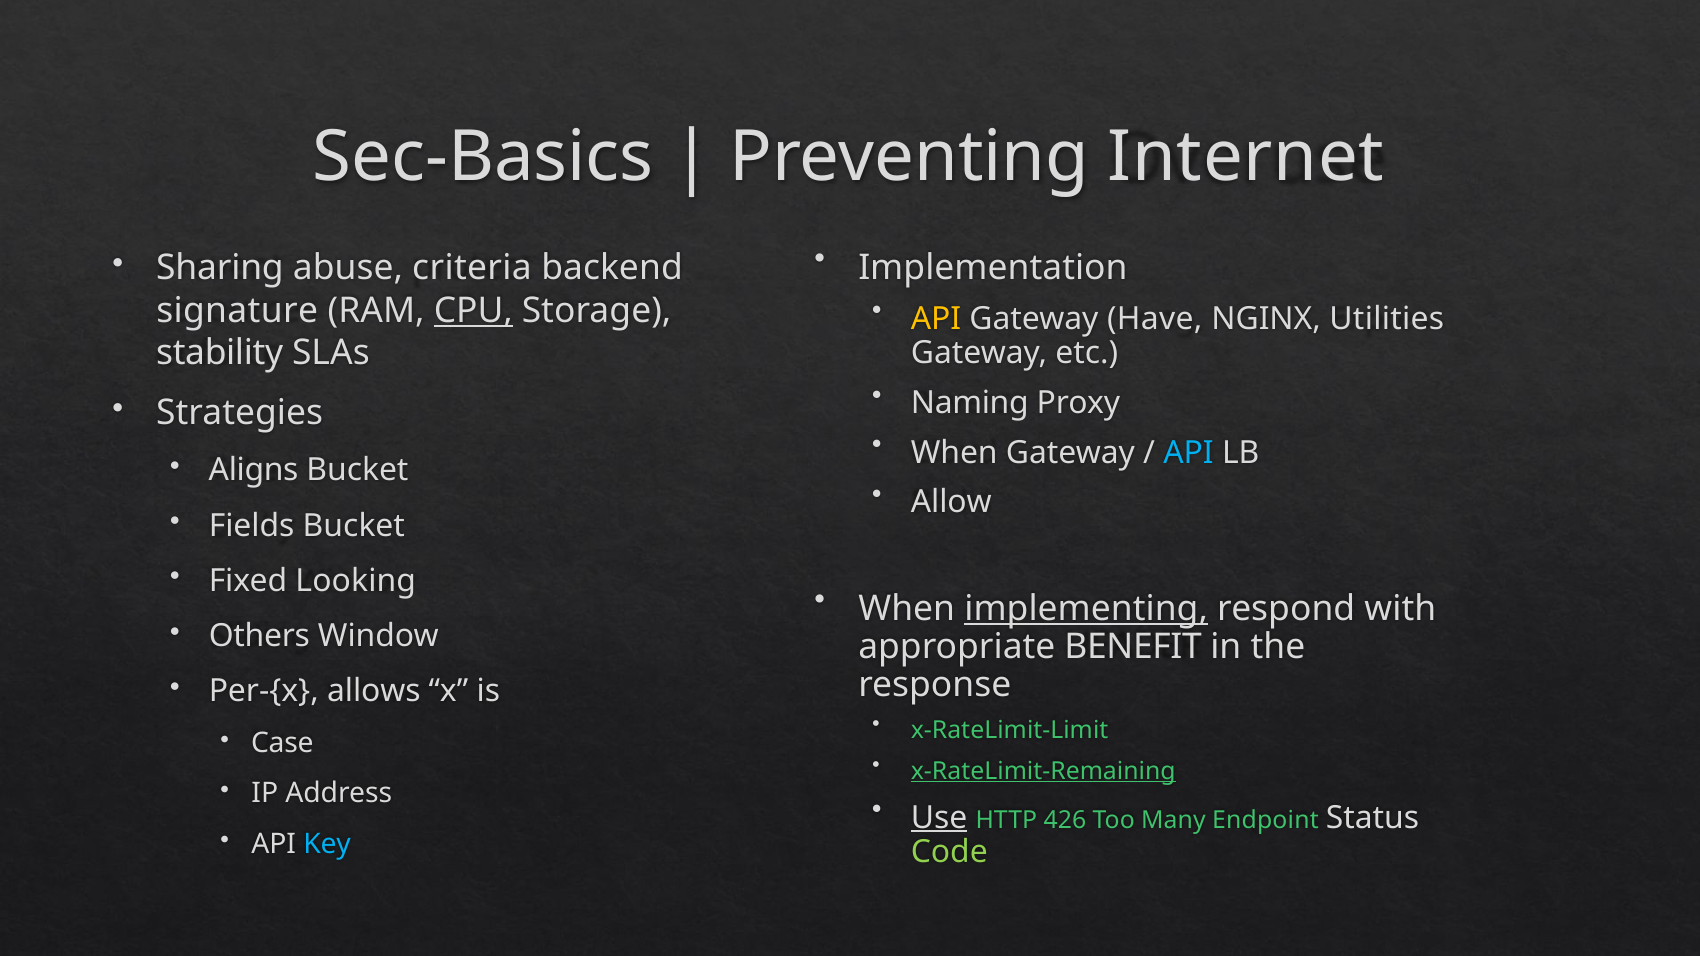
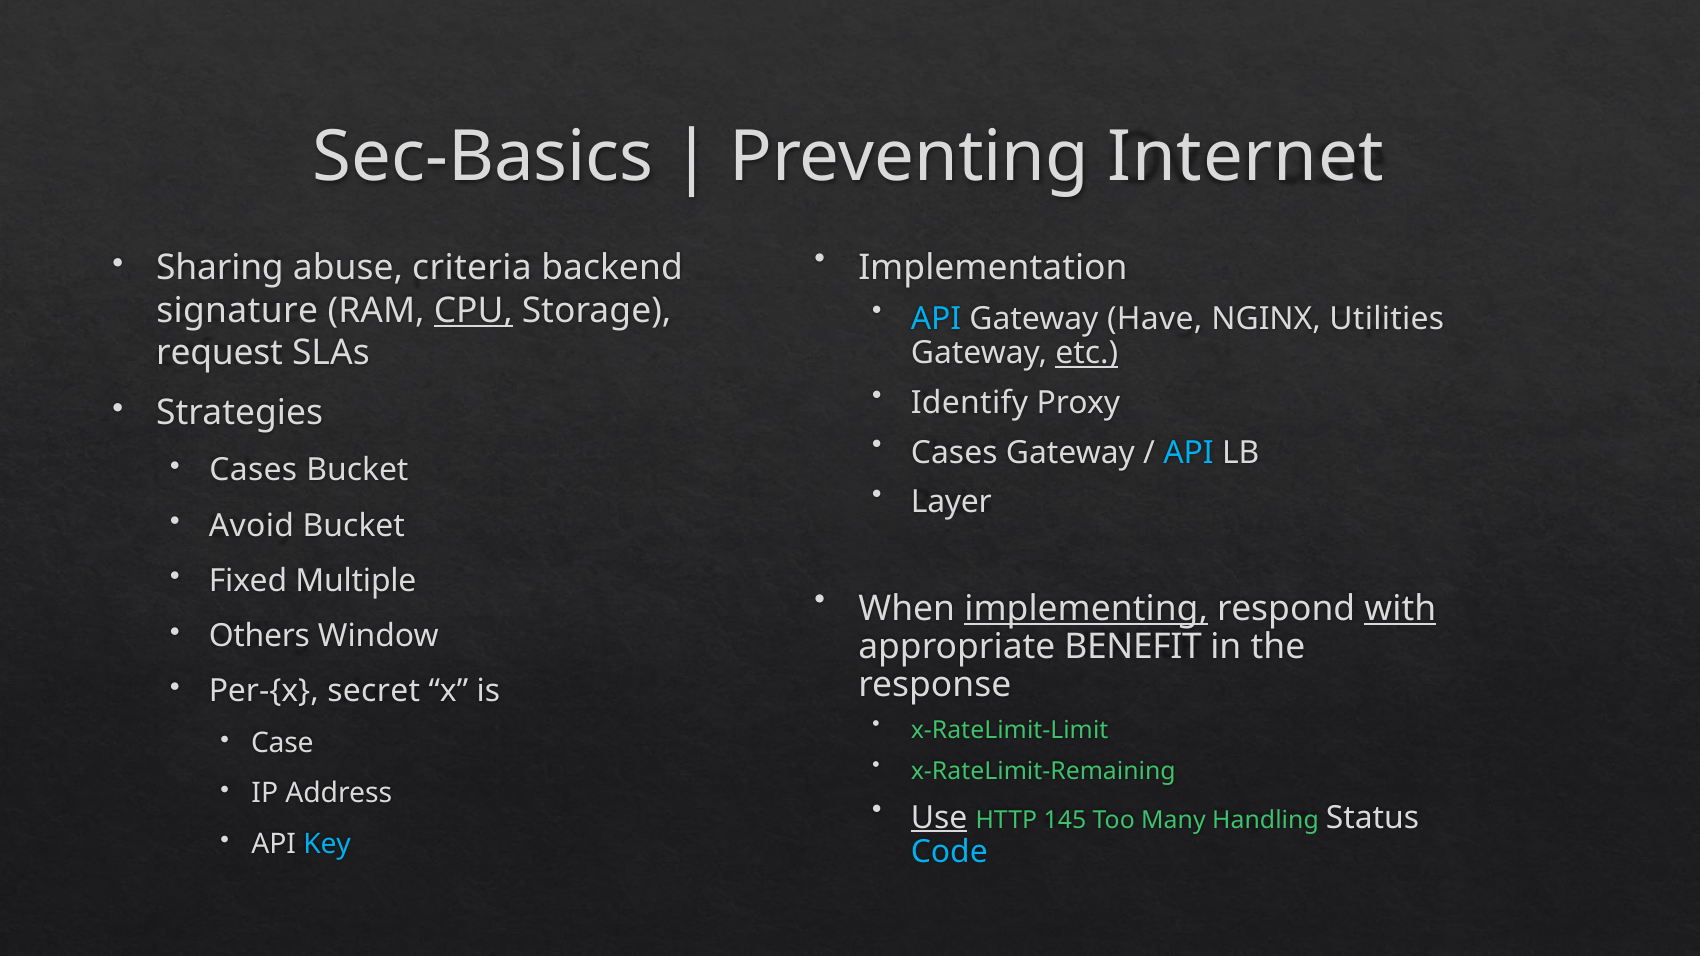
API colour: yellow -> light blue (936, 319)
stability: stability -> request (220, 353)
etc underline: none -> present (1087, 353)
Naming: Naming -> Identify (969, 403)
When: When -> Cases (954, 453)
Aligns: Aligns -> Cases (253, 470)
Allow: Allow -> Layer (951, 502)
Fields: Fields -> Avoid (251, 526)
Looking: Looking -> Multiple (356, 581)
with underline: none -> present (1400, 609)
allows: allows -> secret (374, 691)
x-RateLimit-Remaining underline: present -> none (1043, 771)
426: 426 -> 145 (1065, 820)
Endpoint: Endpoint -> Handling (1265, 820)
Code colour: light green -> light blue (949, 852)
